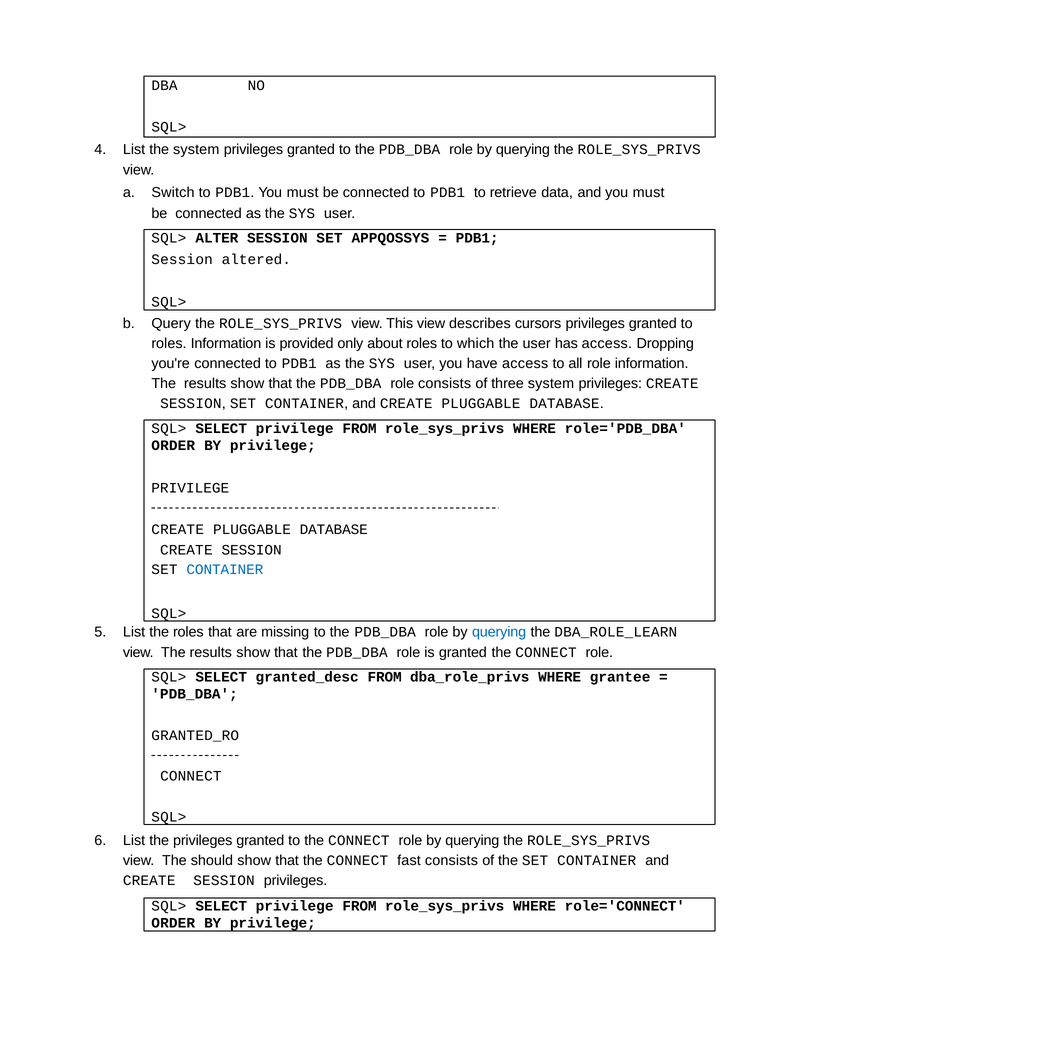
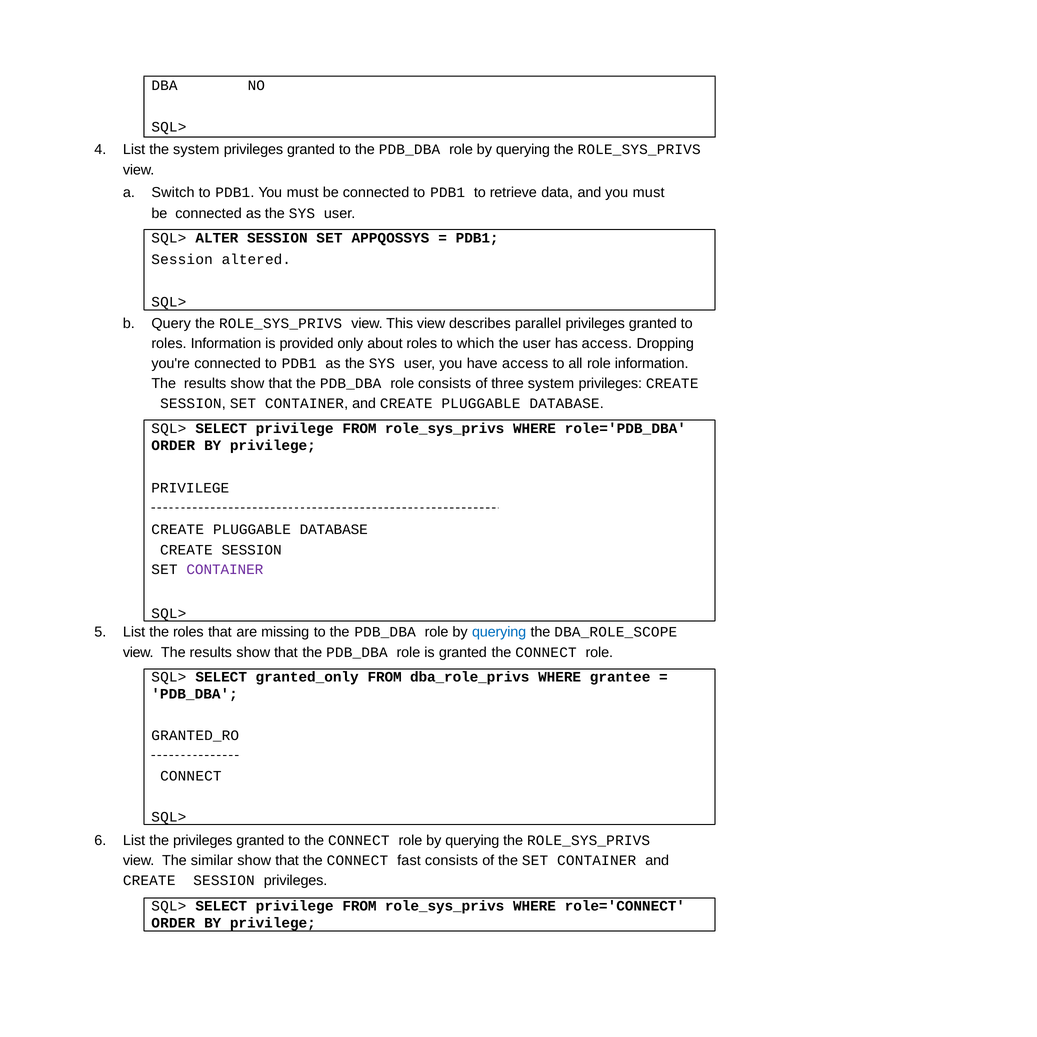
cursors: cursors -> parallel (538, 323)
CONTAINER colour: blue -> purple (225, 570)
DBA_ROLE_LEARN: DBA_ROLE_LEARN -> DBA_ROLE_SCOPE (616, 632)
granted_desc: granted_desc -> granted_only (307, 677)
should: should -> similar (212, 860)
